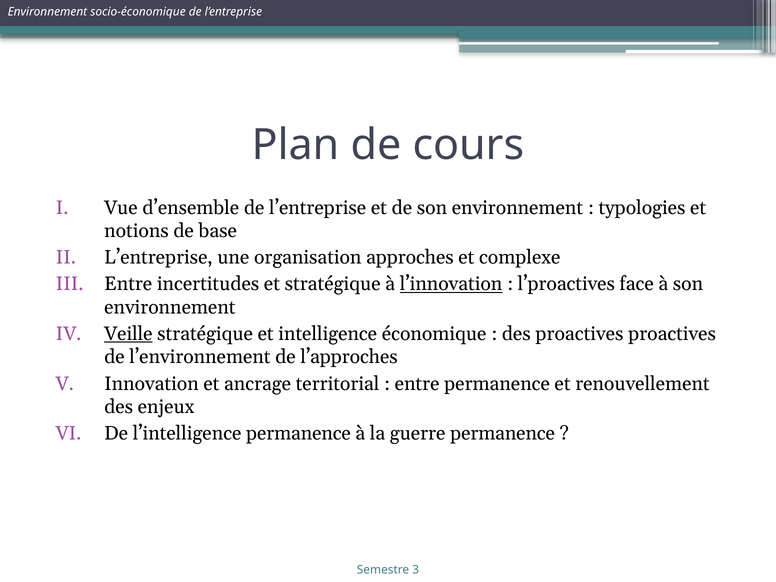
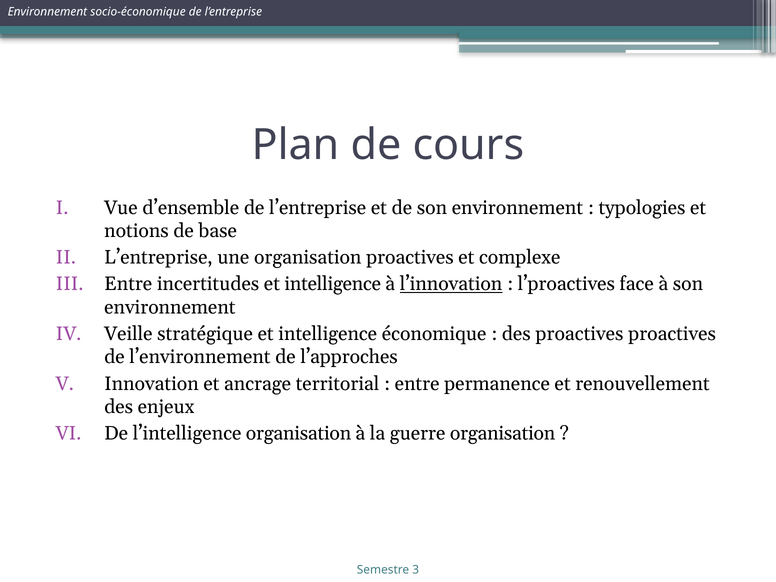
organisation approches: approches -> proactives (410, 257)
incertitudes et stratégique: stratégique -> intelligence (333, 284)
Veille underline: present -> none (128, 334)
l’intelligence permanence: permanence -> organisation (299, 433)
guerre permanence: permanence -> organisation (503, 433)
